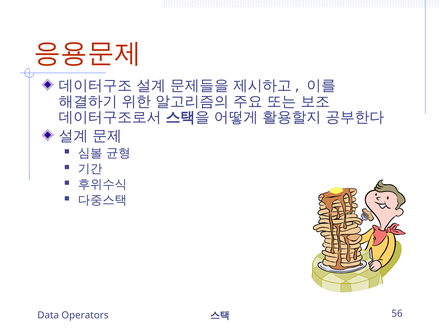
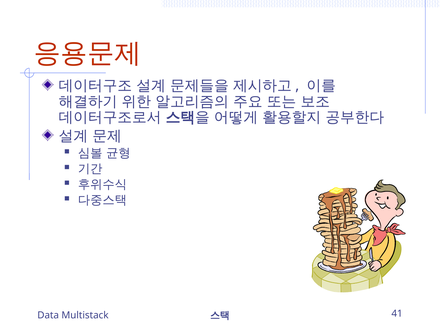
Operators: Operators -> Multistack (85, 315)
56: 56 -> 41 (397, 314)
